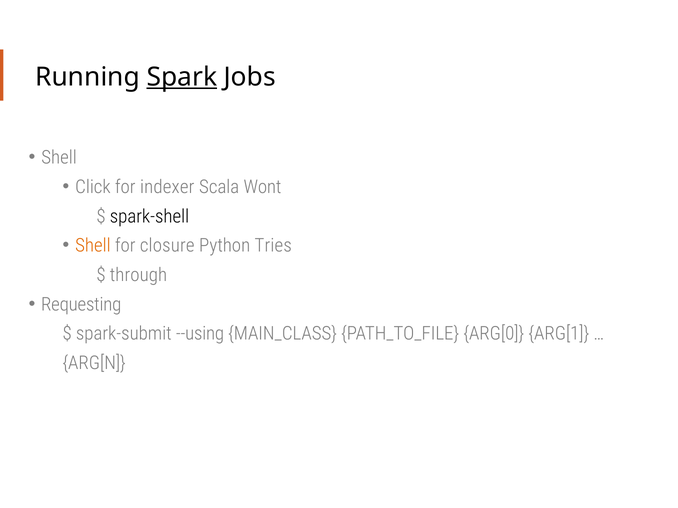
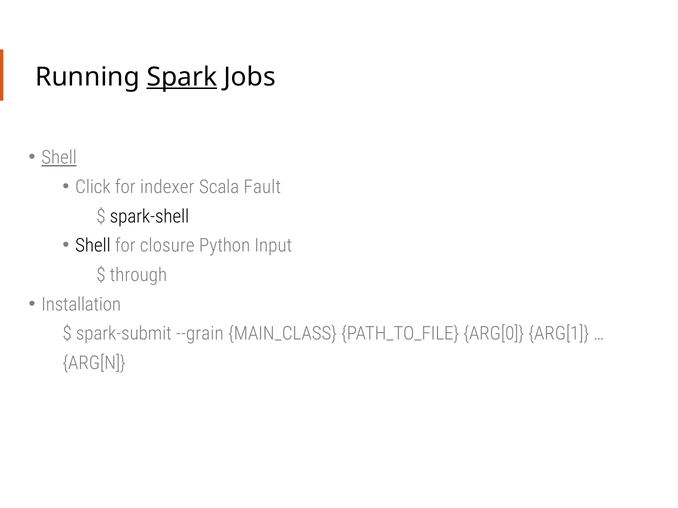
Shell underline: none -> present (59, 158)
Wont: Wont -> Fault (262, 187)
Shell colour: orange -> black (93, 246)
Tries: Tries -> Input (273, 246)
Requesting: Requesting -> Installation (81, 305)
--using: --using -> --grain (200, 334)
